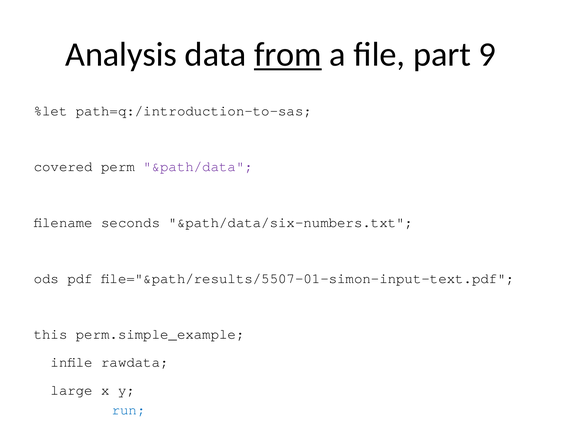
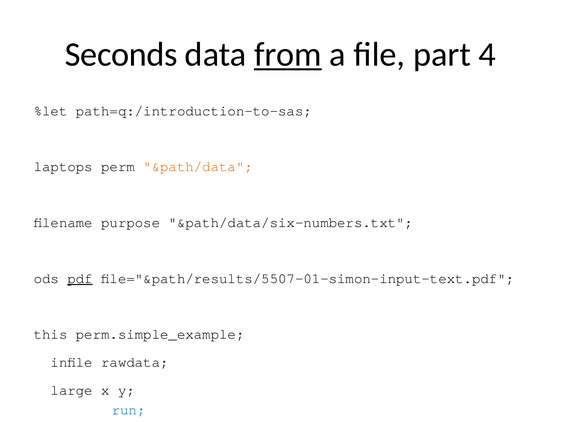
Analysis: Analysis -> Seconds (121, 54)
9: 9 -> 4 (487, 54)
covered: covered -> laptops (63, 166)
&path/data colour: purple -> orange (198, 166)
seconds: seconds -> purpose (131, 222)
pdf underline: none -> present (80, 278)
